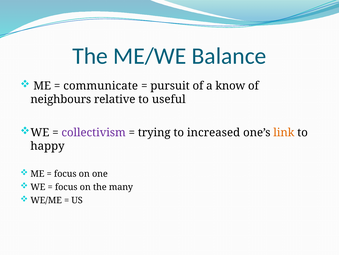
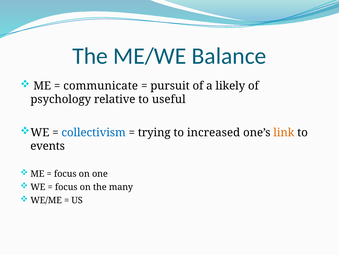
know: know -> likely (230, 86)
neighbours: neighbours -> psychology (61, 99)
collectivism colour: purple -> blue (94, 132)
happy: happy -> events (48, 146)
